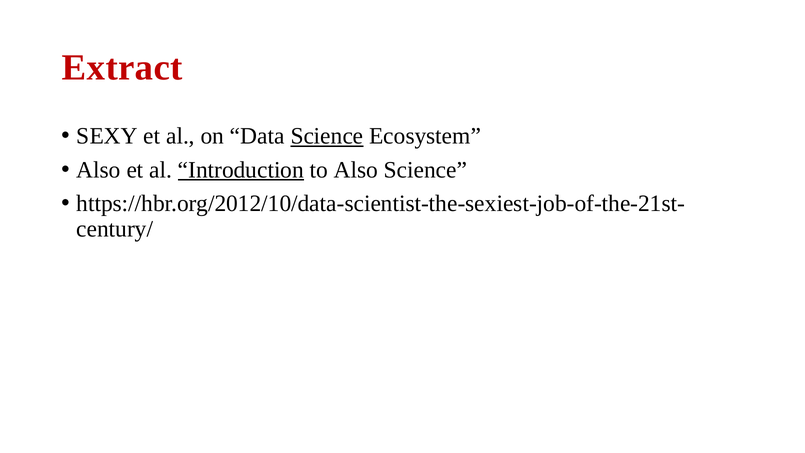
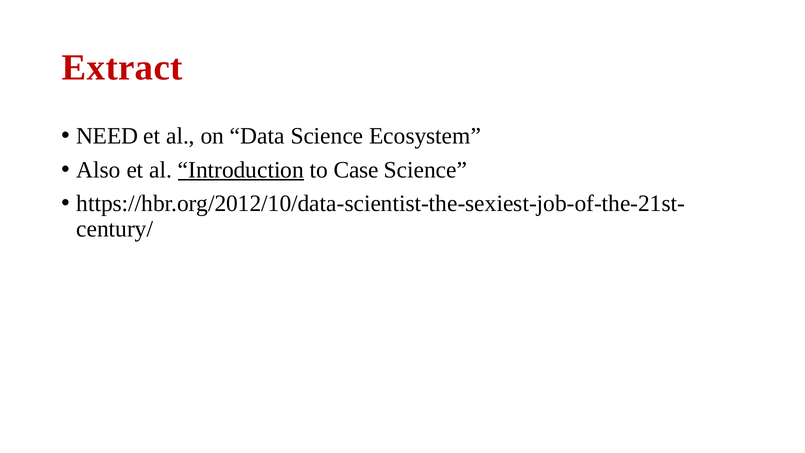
SEXY: SEXY -> NEED (107, 136)
Science underline: present -> none (327, 136)
to Also: Also -> Case (356, 170)
